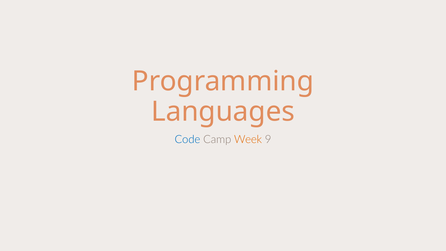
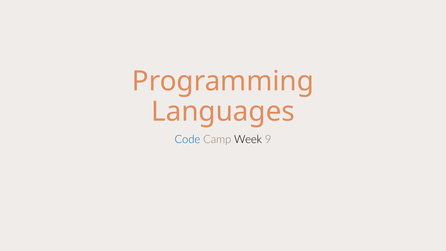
Week colour: orange -> black (248, 139)
